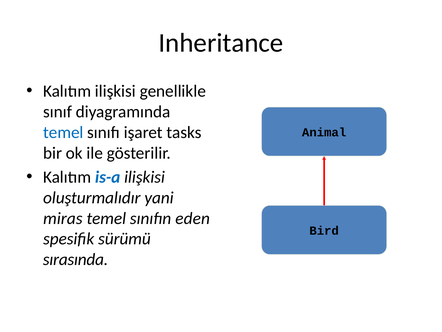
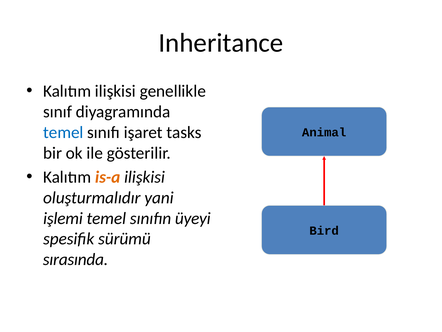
is-a colour: blue -> orange (108, 177)
miras: miras -> işlemi (63, 218)
eden: eden -> üyeyi (193, 218)
